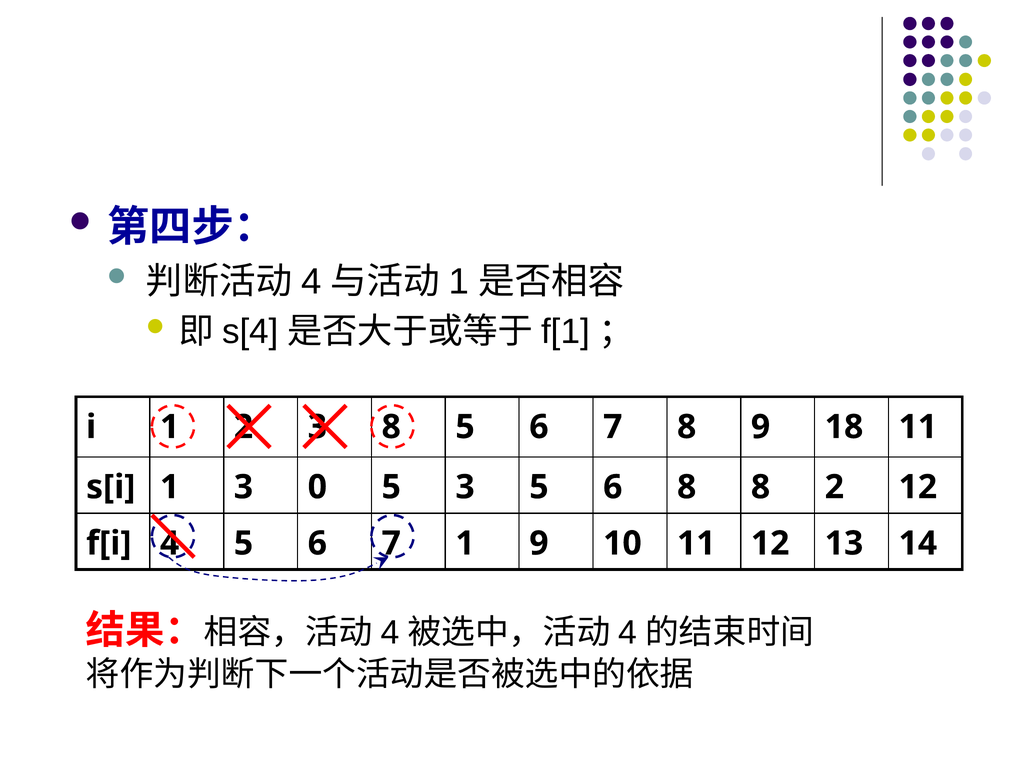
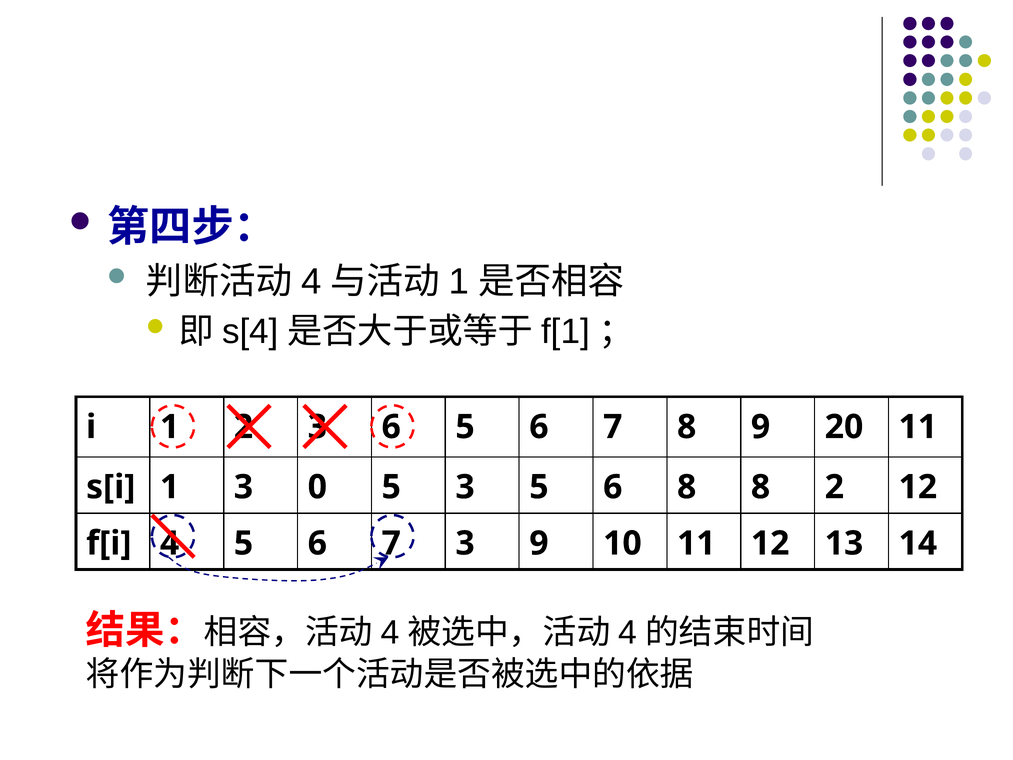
8: 8 -> 6 (391, 427)
18: 18 -> 20 (844, 427)
1: 1 -> 3 (465, 543)
